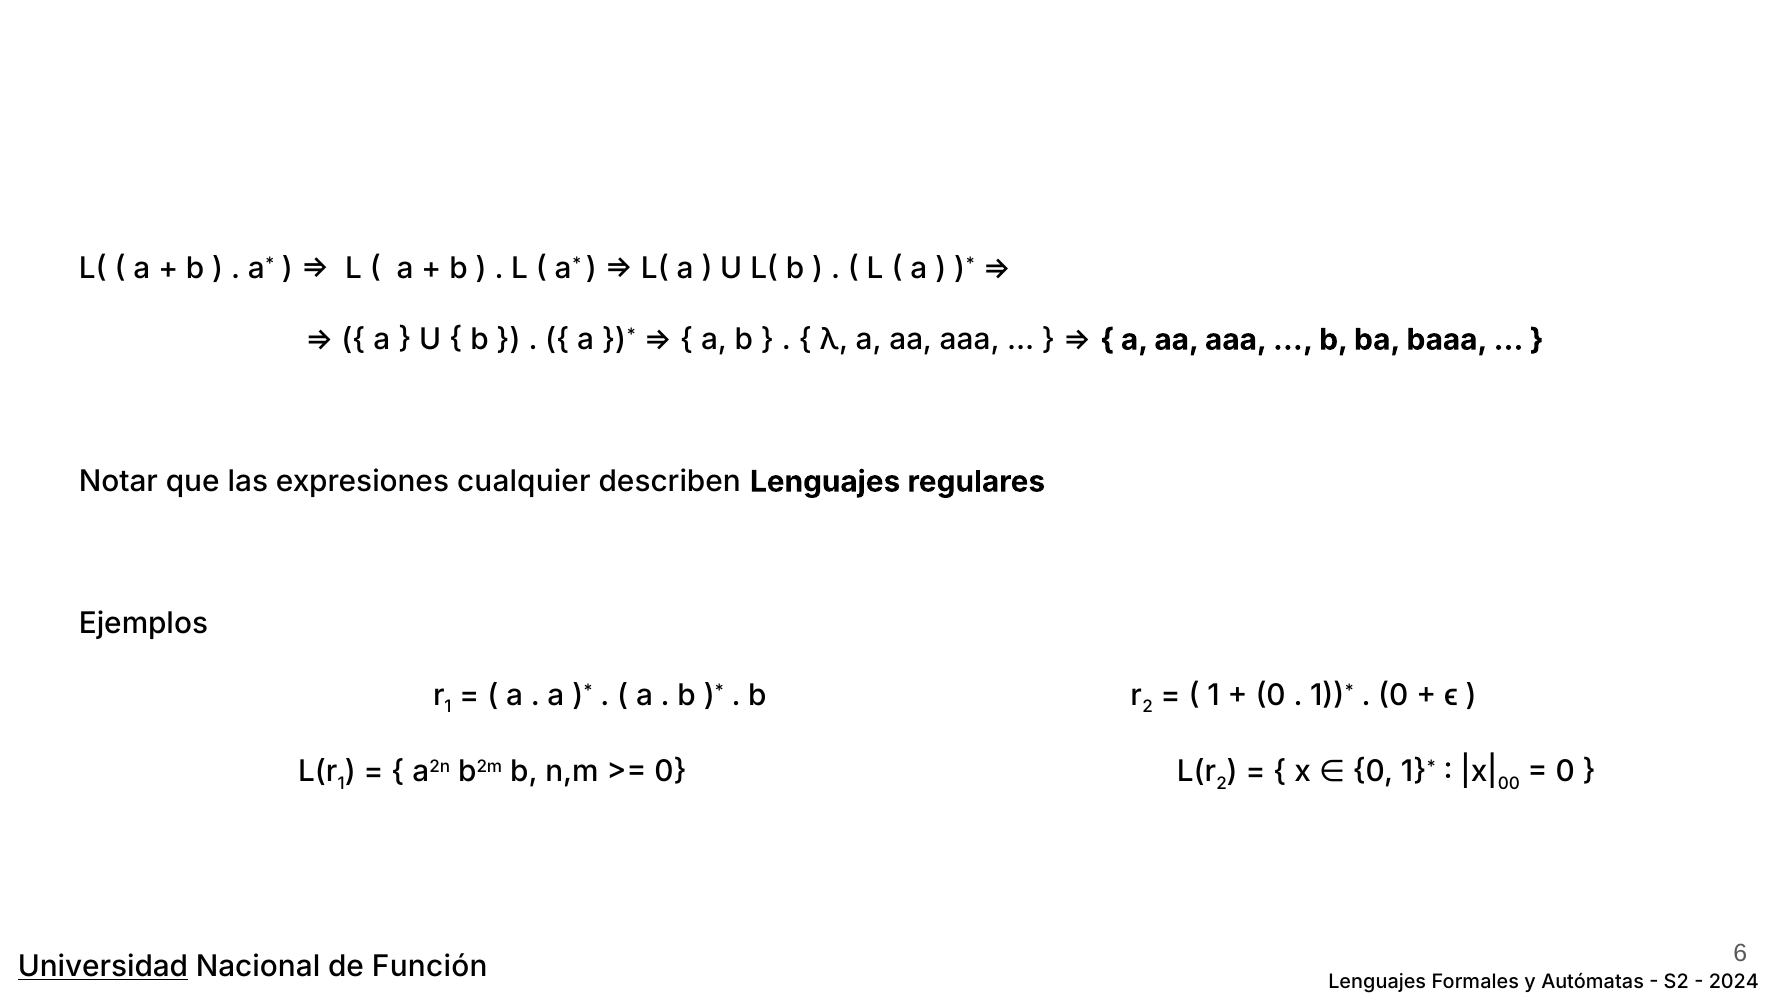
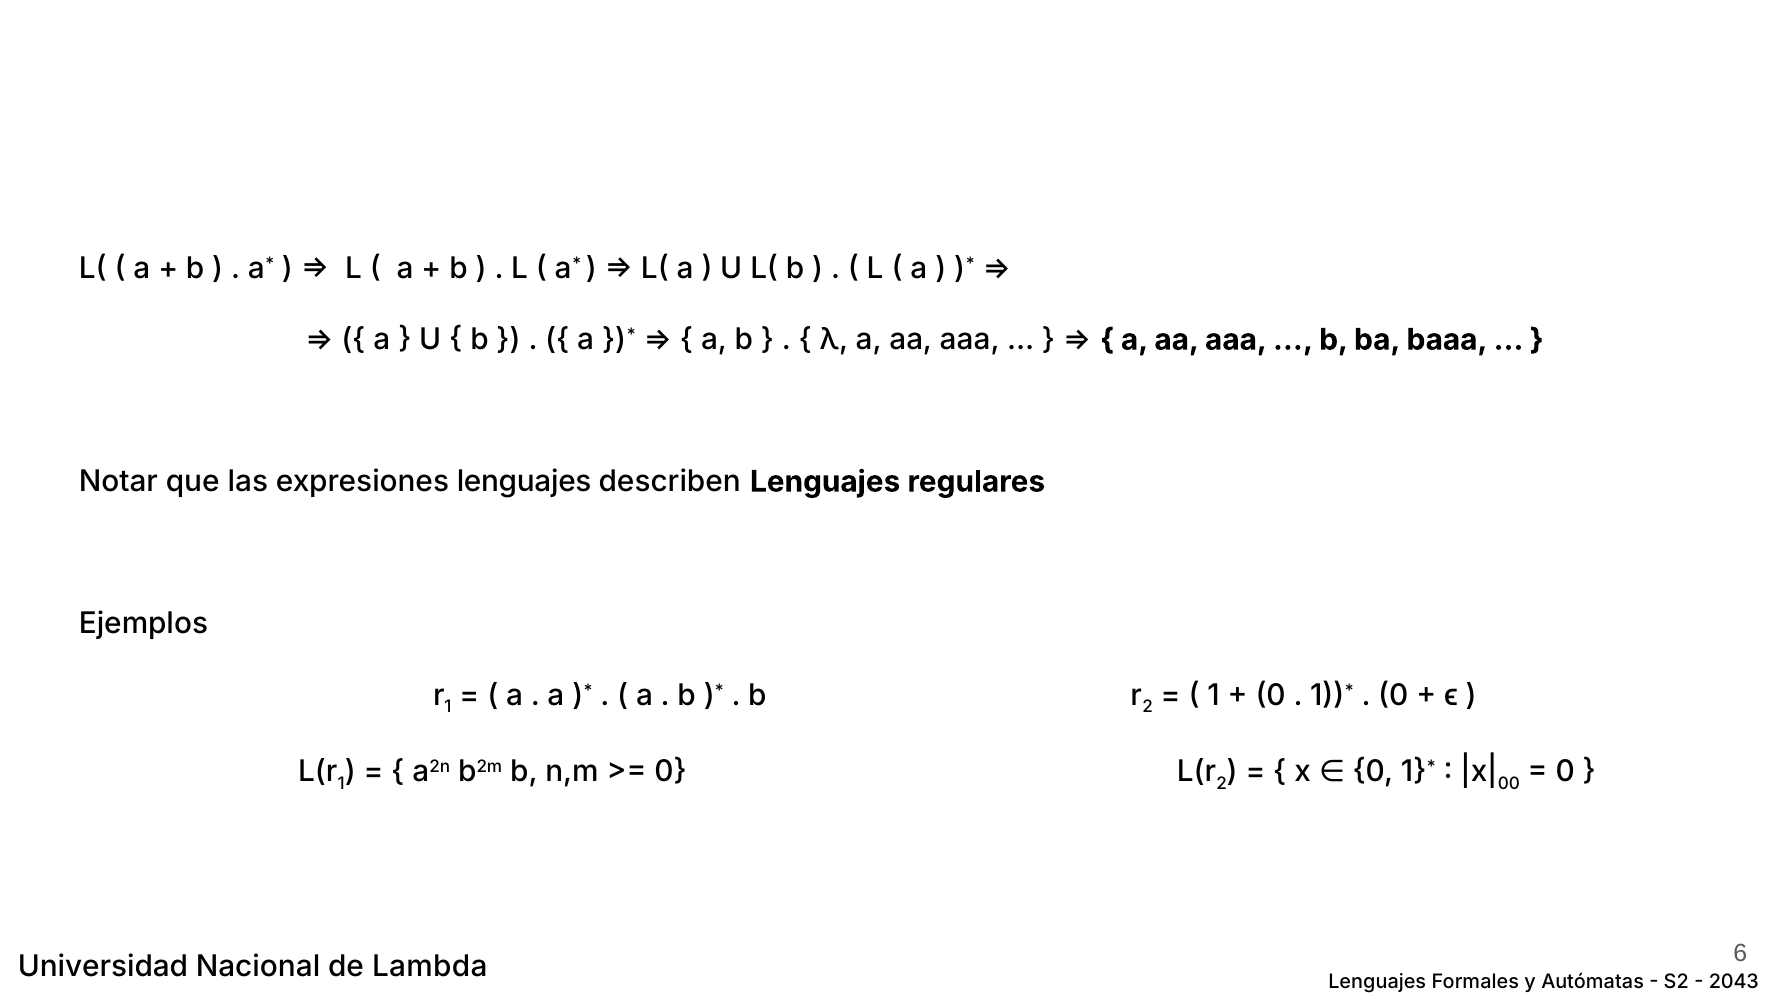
expresiones cualquier: cualquier -> lenguajes (524, 481)
Universidad underline: present -> none (103, 966)
Función: Función -> Lambda (430, 966)
2024: 2024 -> 2043 (1734, 981)
